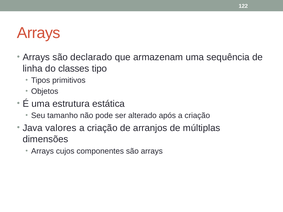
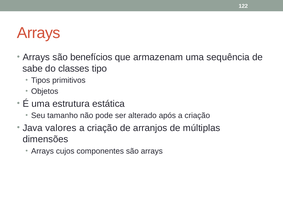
declarado: declarado -> benefícios (91, 57)
linha: linha -> sabe (33, 69)
